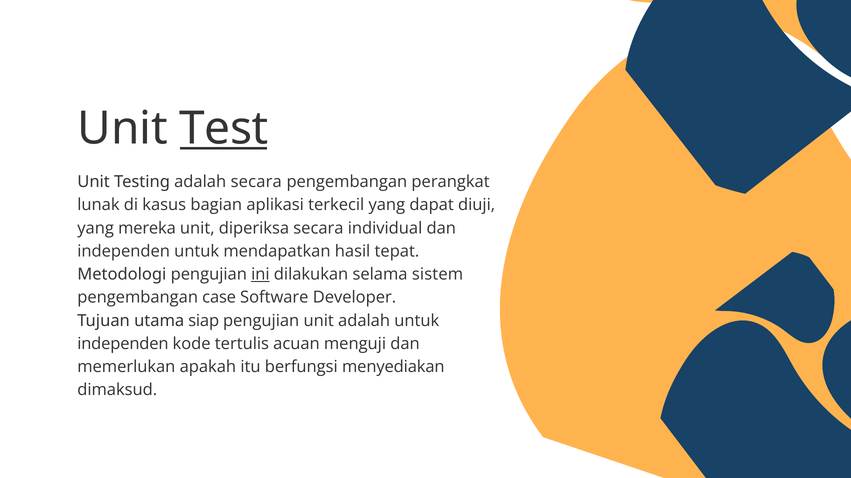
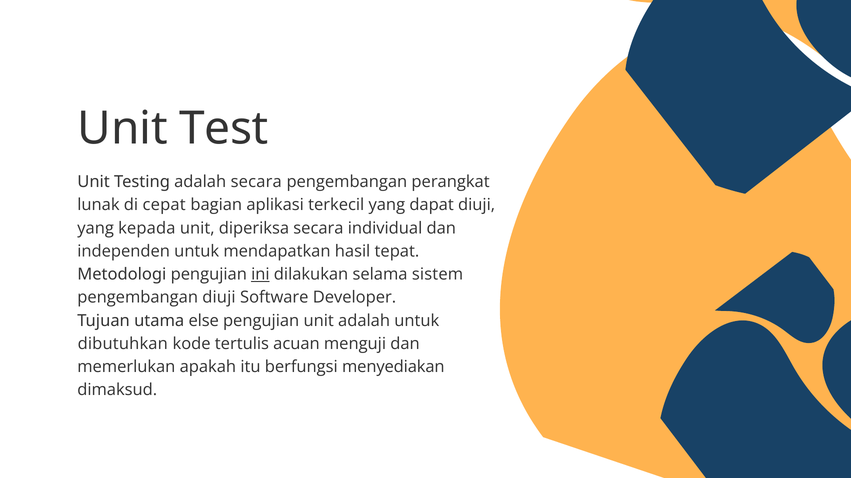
Test underline: present -> none (224, 129)
kasus: kasus -> cepat (164, 205)
mereka: mereka -> kepada (147, 228)
pengembangan case: case -> diuji (219, 298)
siap: siap -> else (204, 321)
independen: independen -> dibutuhkan (123, 344)
